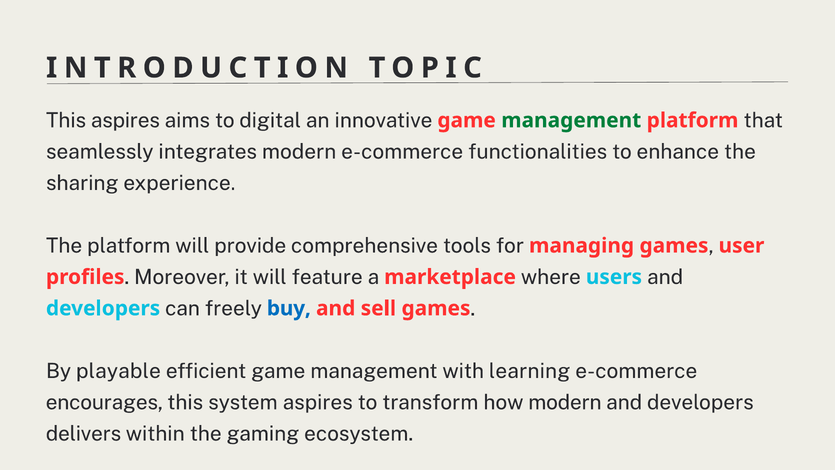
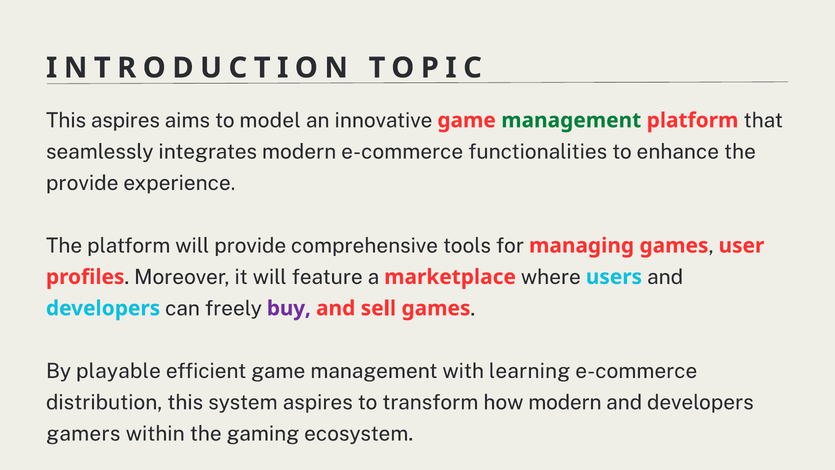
digital: digital -> model (270, 120)
sharing: sharing -> provide (82, 183)
buy colour: blue -> purple (289, 308)
encourages: encourages -> distribution (104, 402)
delivers: delivers -> gamers (83, 433)
